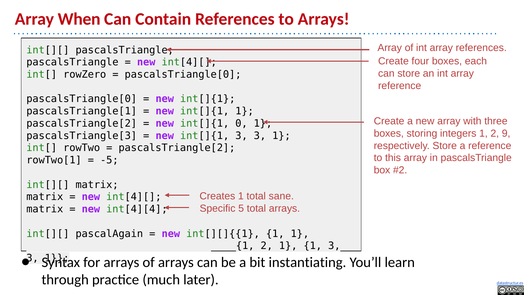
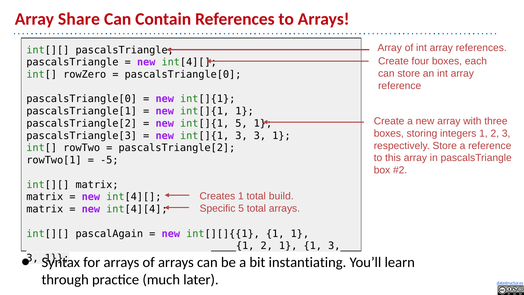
When: When -> Share (79, 19)
int[]{1 0: 0 -> 5 (241, 123)
2 9: 9 -> 3 (506, 133)
sane: sane -> build (281, 196)
